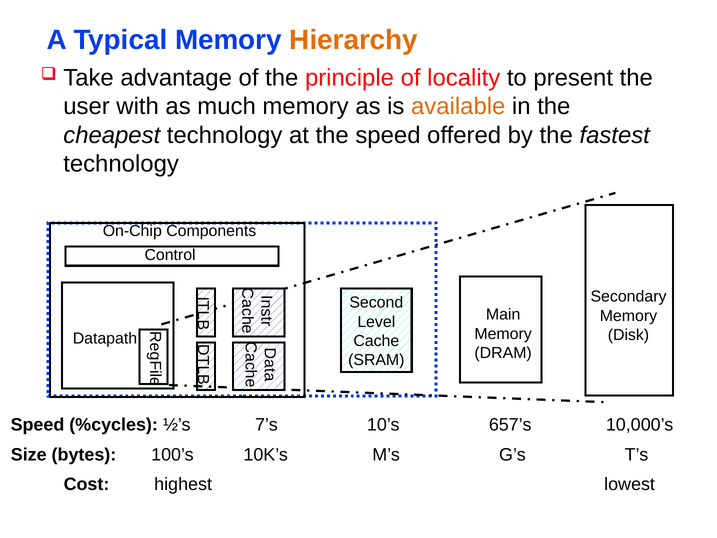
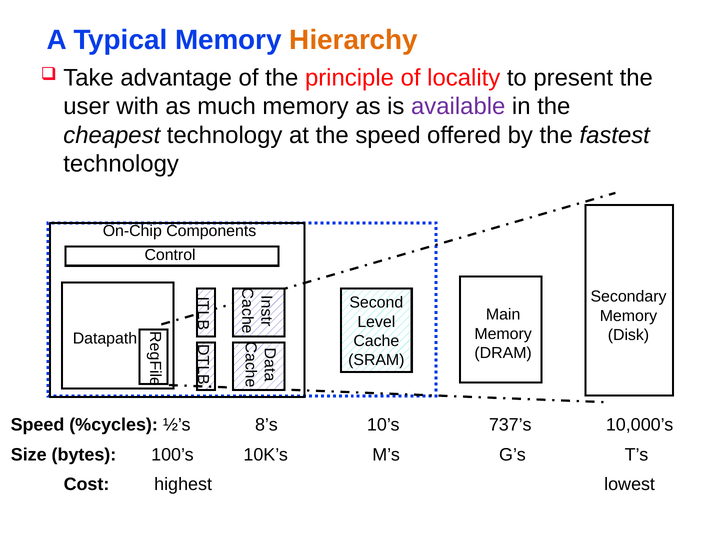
available colour: orange -> purple (458, 106)
7’s: 7’s -> 8’s (266, 425)
657’s: 657’s -> 737’s (510, 425)
